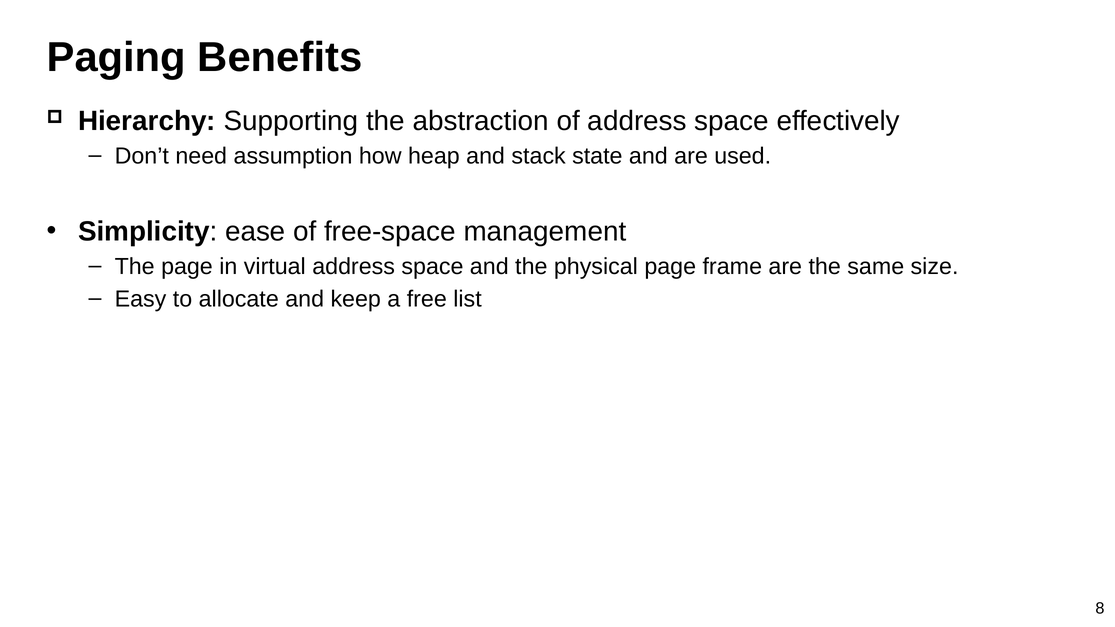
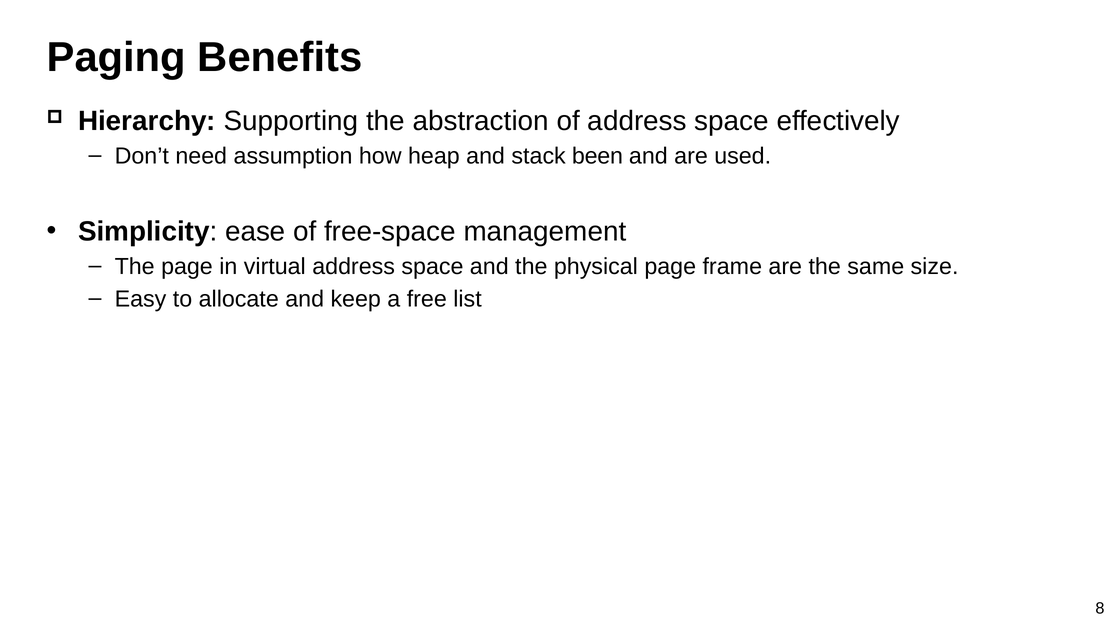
state: state -> been (597, 156)
